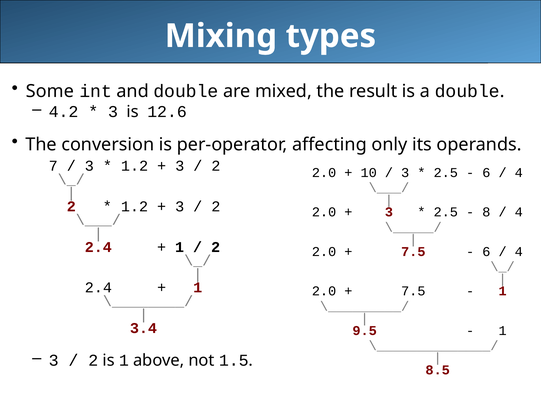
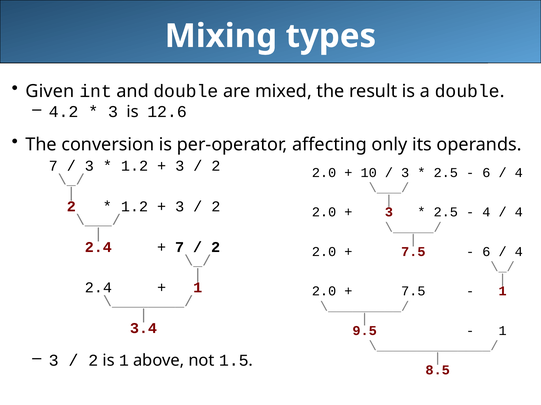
Some: Some -> Given (50, 91)
8: 8 -> 4 (486, 213)
1: 1 -> 7 (180, 248)
